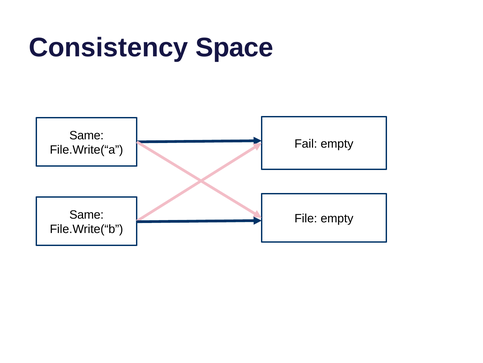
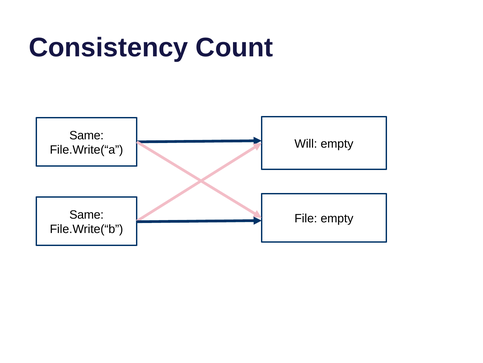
Space: Space -> Count (234, 47)
Fail: Fail -> Will (306, 144)
